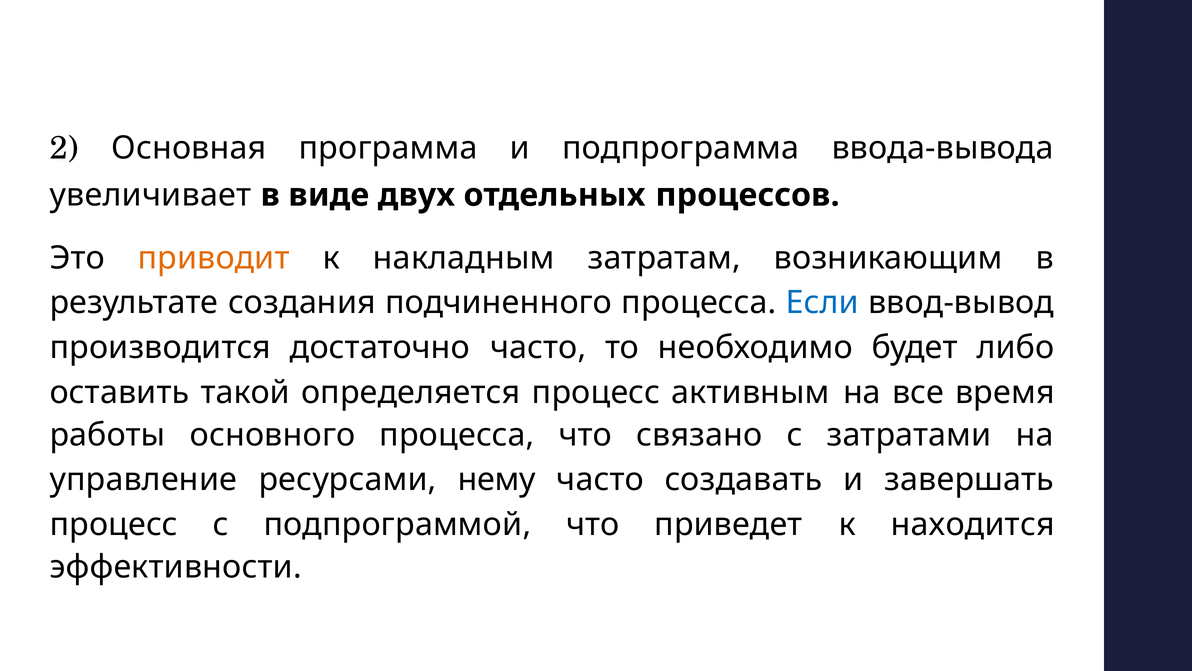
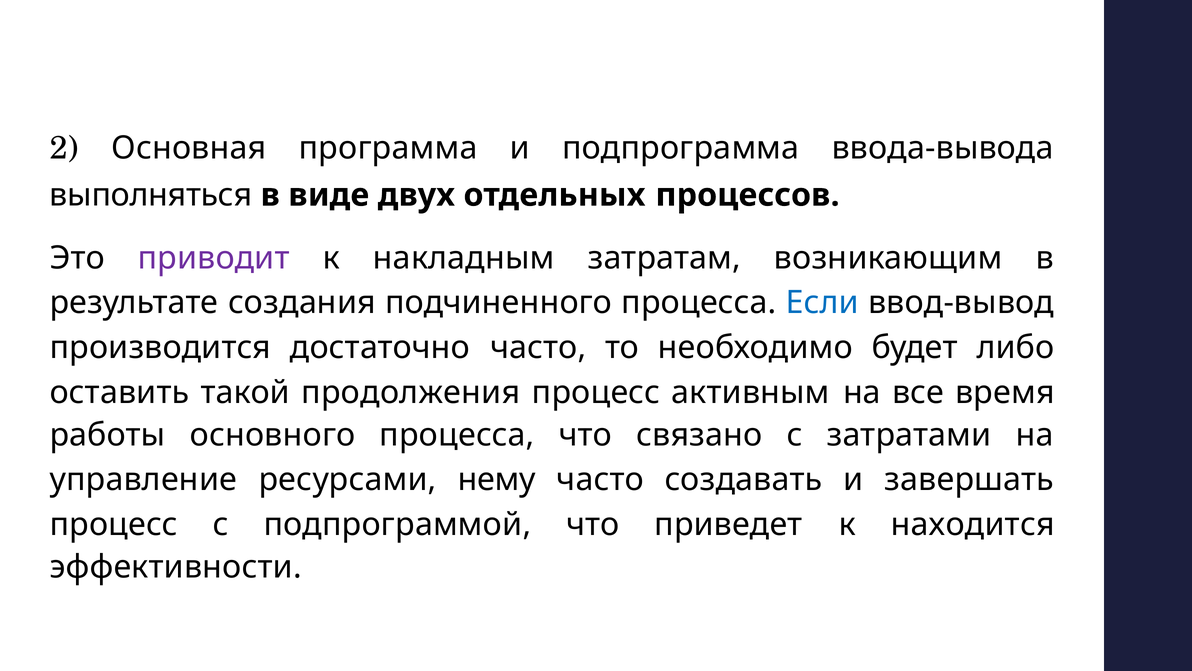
увеличивает: увеличивает -> выполняться (151, 195)
приводит colour: orange -> purple (214, 258)
определяется: определяется -> продолжения (411, 392)
